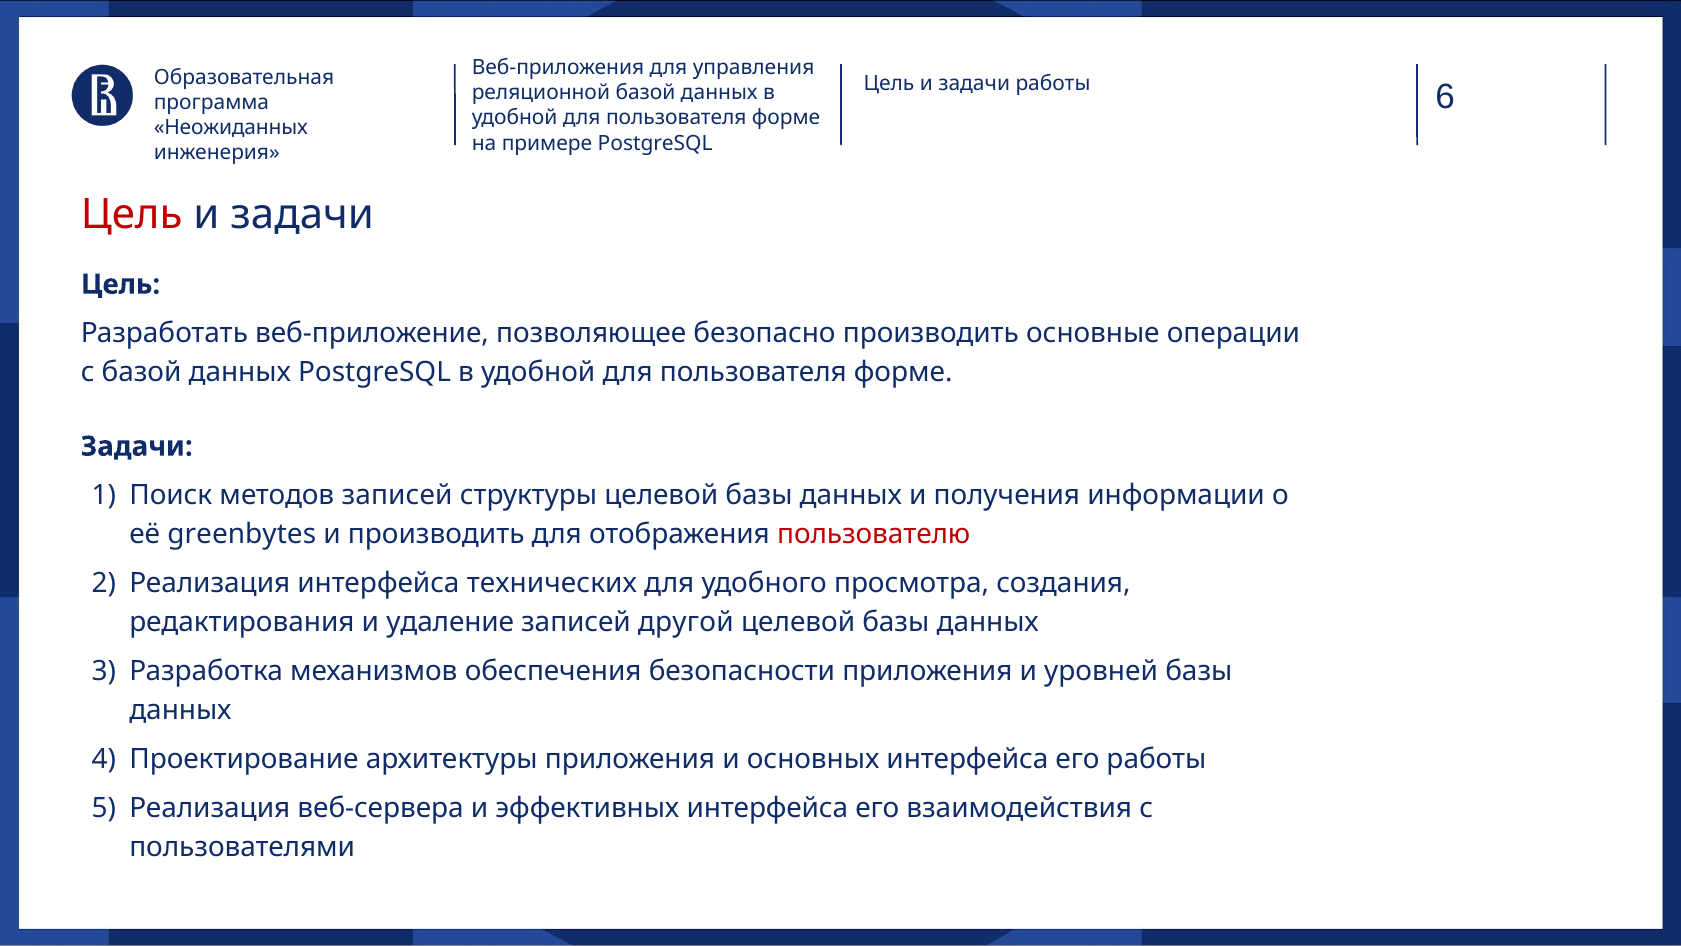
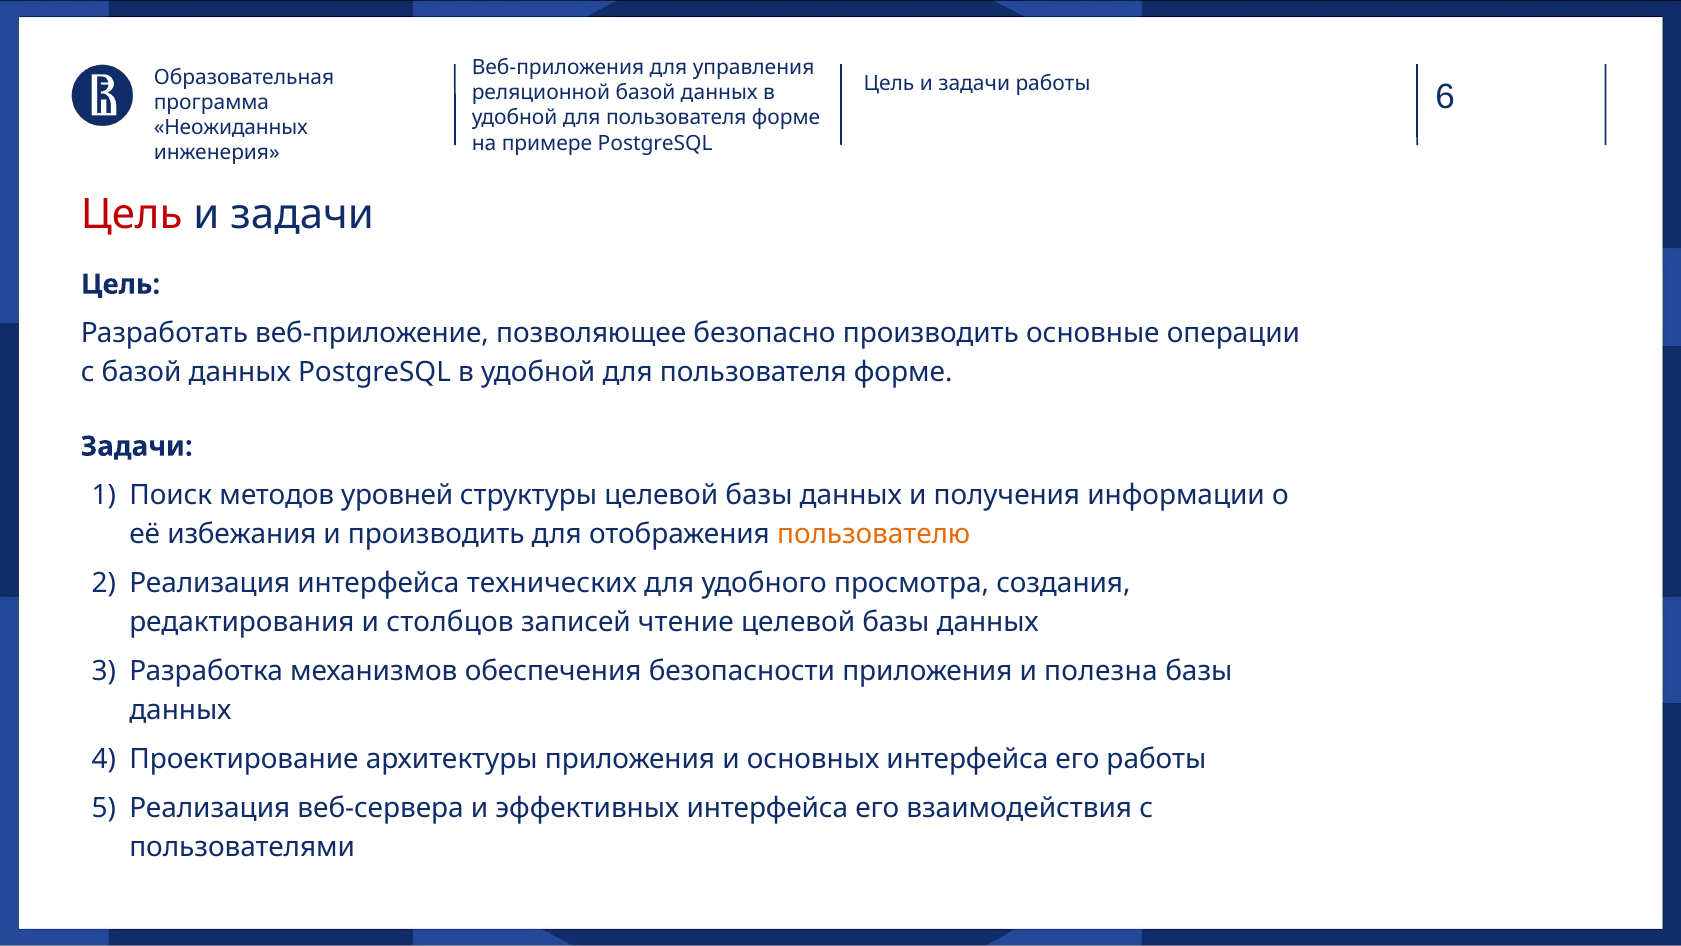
методов записей: записей -> уровней (397, 495)
greenbytes: greenbytes -> избежания (242, 534)
пользователю colour: red -> orange (874, 534)
удаление: удаление -> столбцов (450, 622)
другой: другой -> чтение (686, 622)
уровней: уровней -> полезна (1101, 671)
